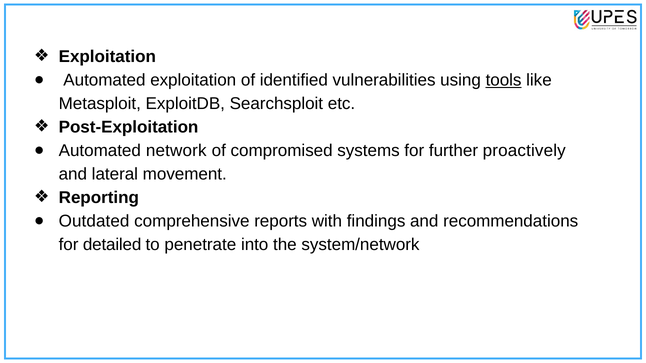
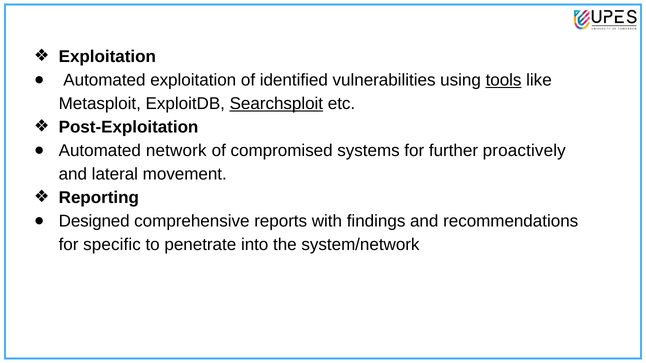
Searchsploit underline: none -> present (276, 104)
Outdated: Outdated -> Designed (94, 221)
detailed: detailed -> specific (112, 245)
